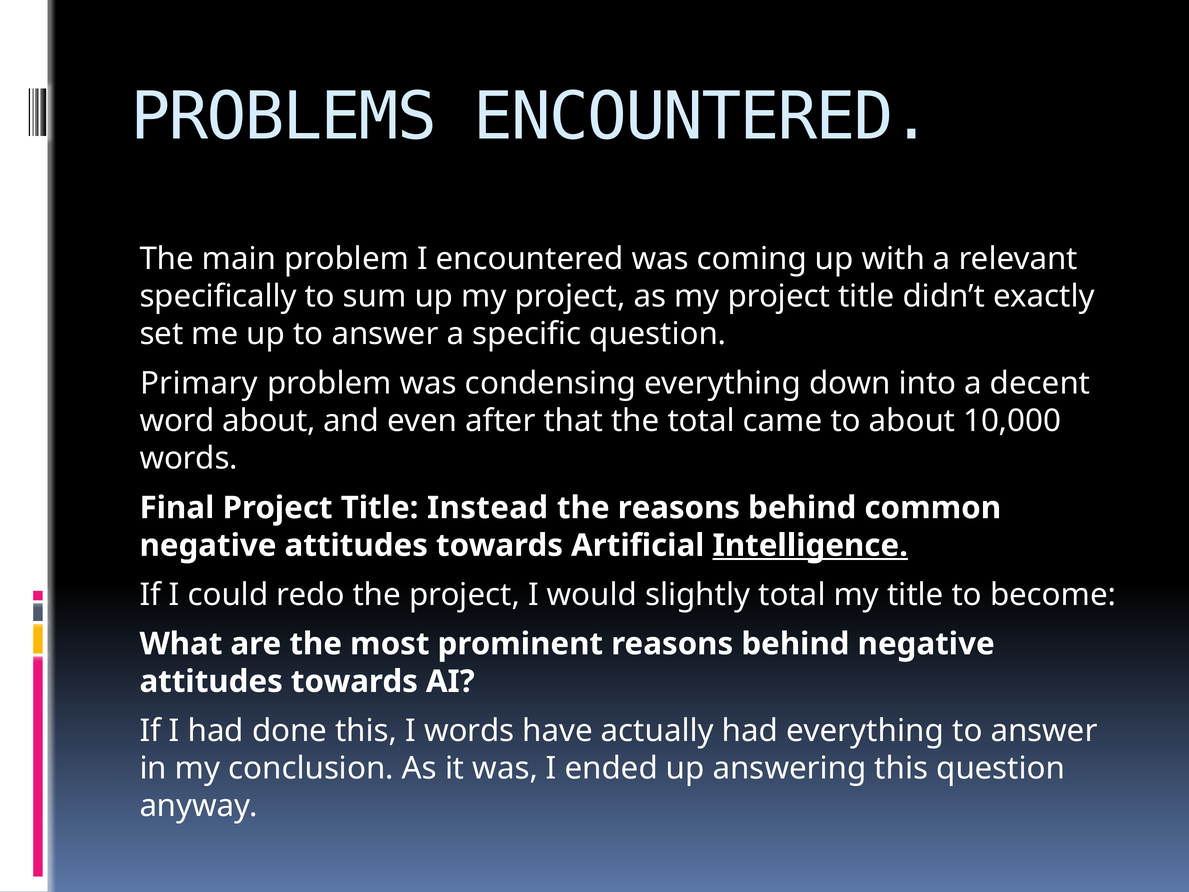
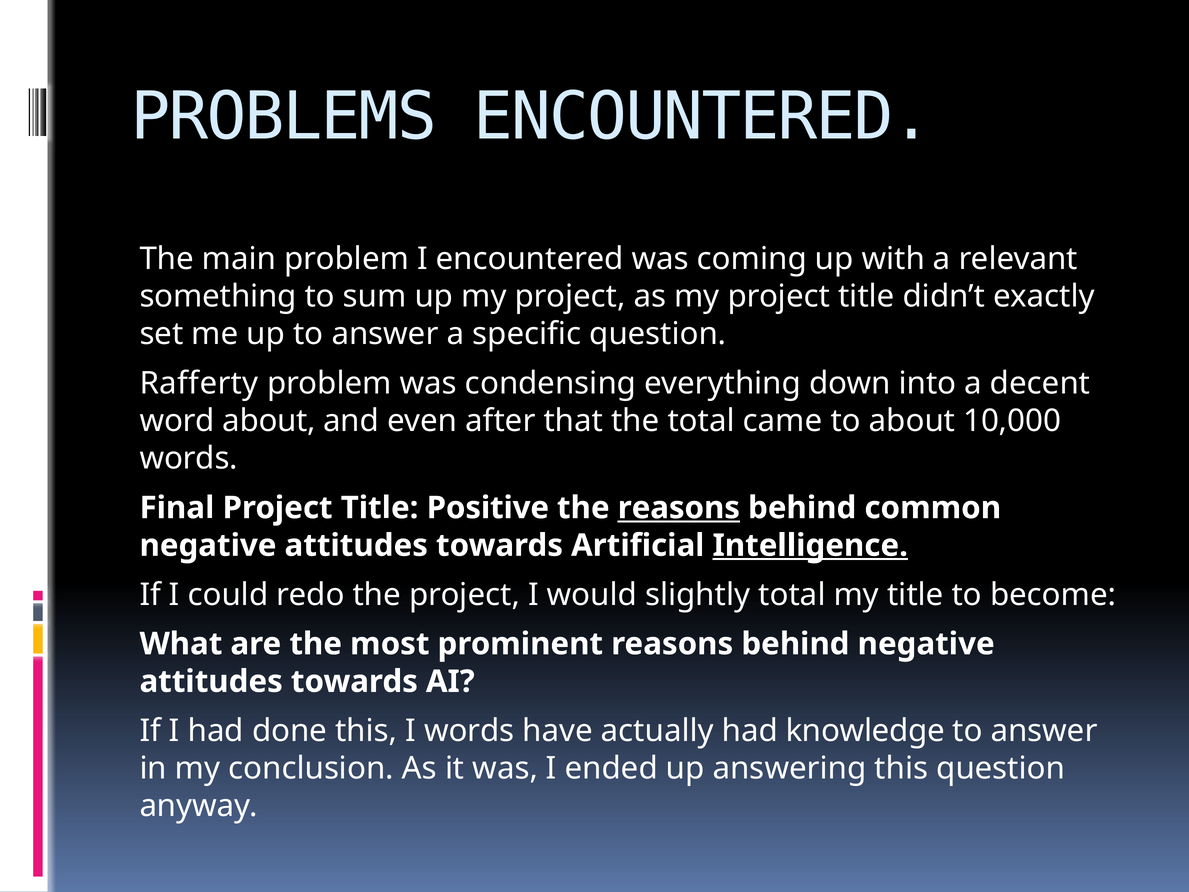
specifically: specifically -> something (218, 296)
Primary: Primary -> Rafferty (199, 383)
Instead: Instead -> Positive (488, 508)
reasons underline: none -> present (679, 508)
had everything: everything -> knowledge (865, 731)
